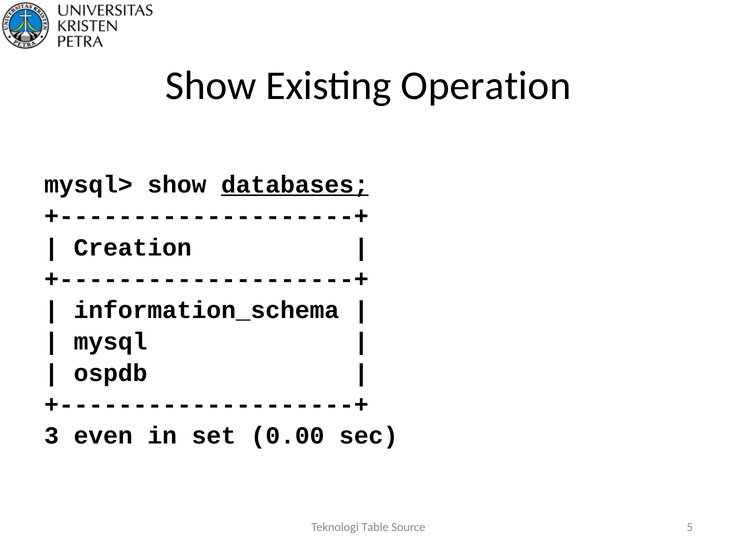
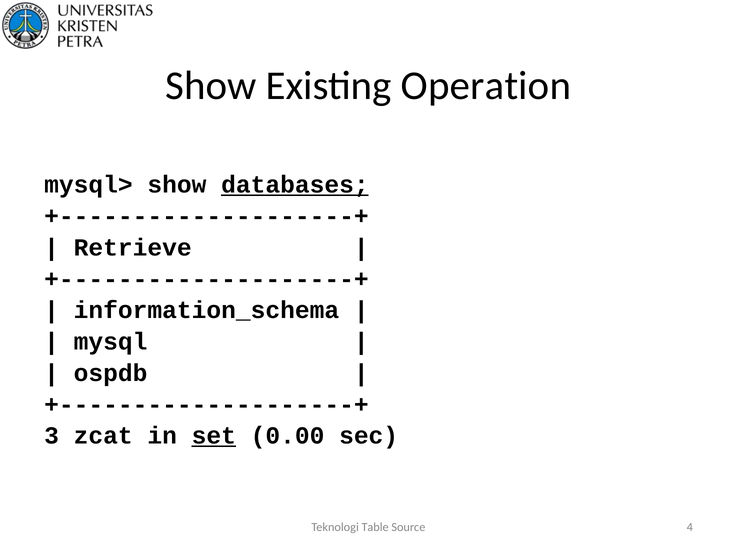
Creation: Creation -> Retrieve (133, 248)
even: even -> zcat (103, 436)
set underline: none -> present (214, 436)
5: 5 -> 4 (690, 528)
